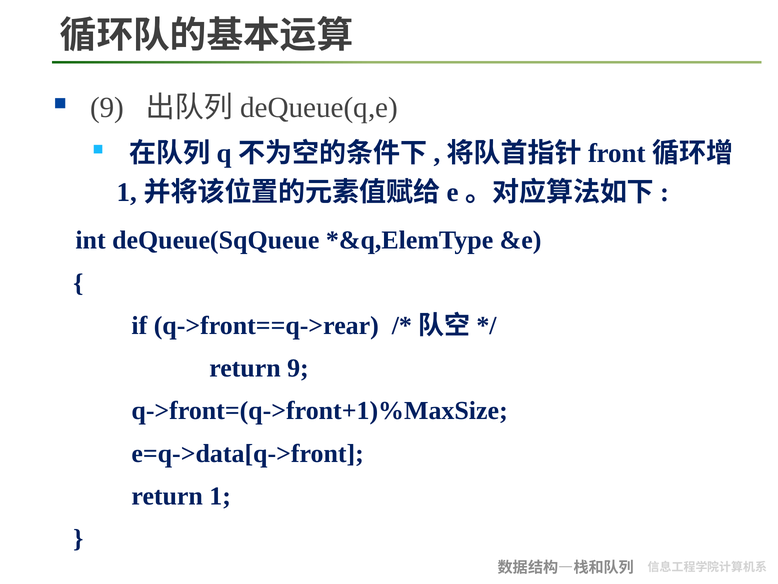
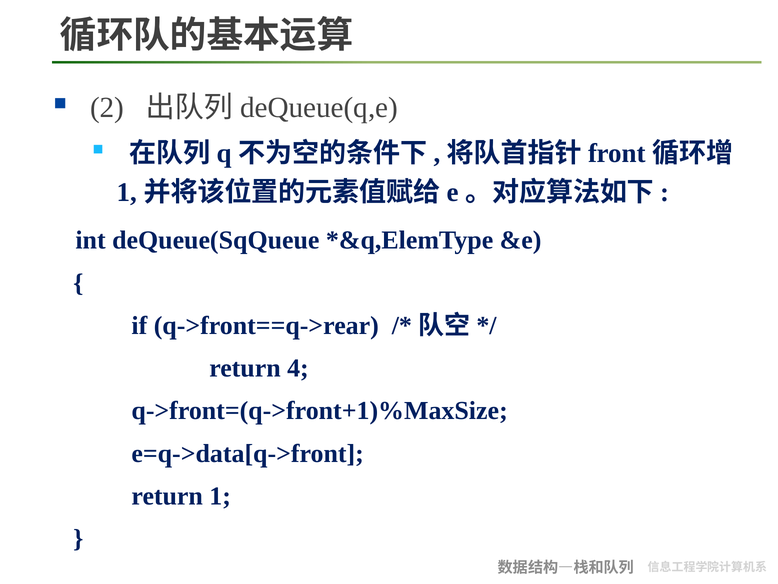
9: 9 -> 2 (107, 108)
return 9: 9 -> 4 (298, 368)
